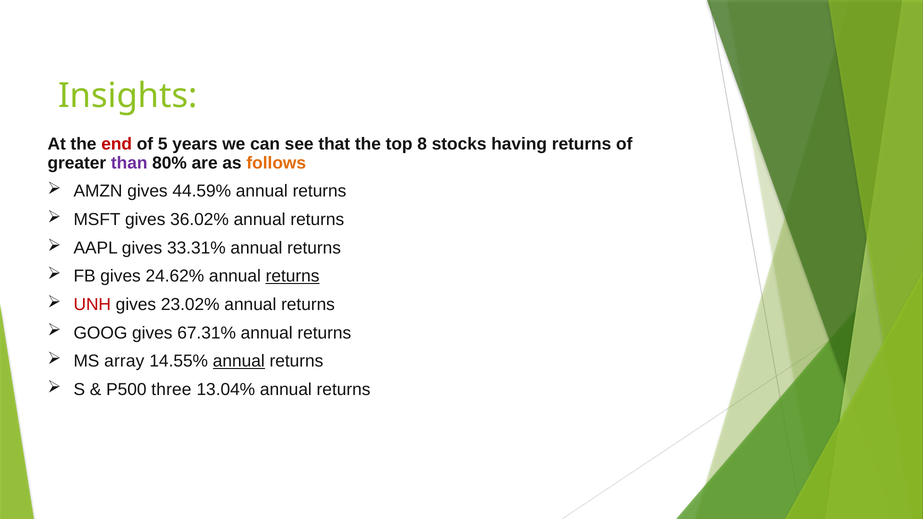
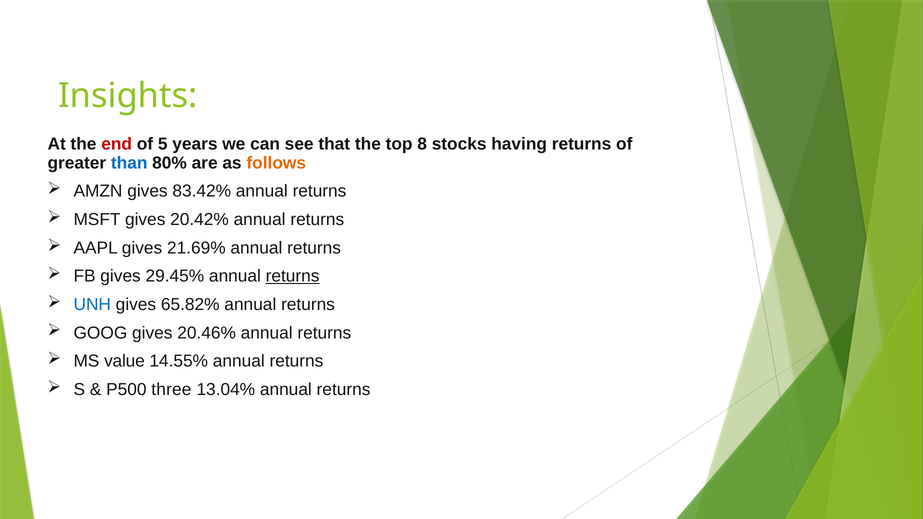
than colour: purple -> blue (129, 163)
44.59%: 44.59% -> 83.42% (202, 191)
36.02%: 36.02% -> 20.42% (200, 220)
33.31%: 33.31% -> 21.69% (196, 248)
24.62%: 24.62% -> 29.45% (175, 276)
UNH colour: red -> blue (92, 305)
23.02%: 23.02% -> 65.82% (190, 305)
67.31%: 67.31% -> 20.46% (207, 333)
array: array -> value (124, 361)
annual underline: present -> none (239, 361)
